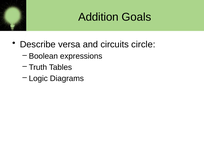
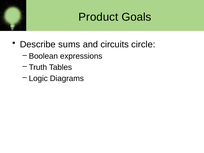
Addition: Addition -> Product (98, 17)
versa: versa -> sums (69, 44)
